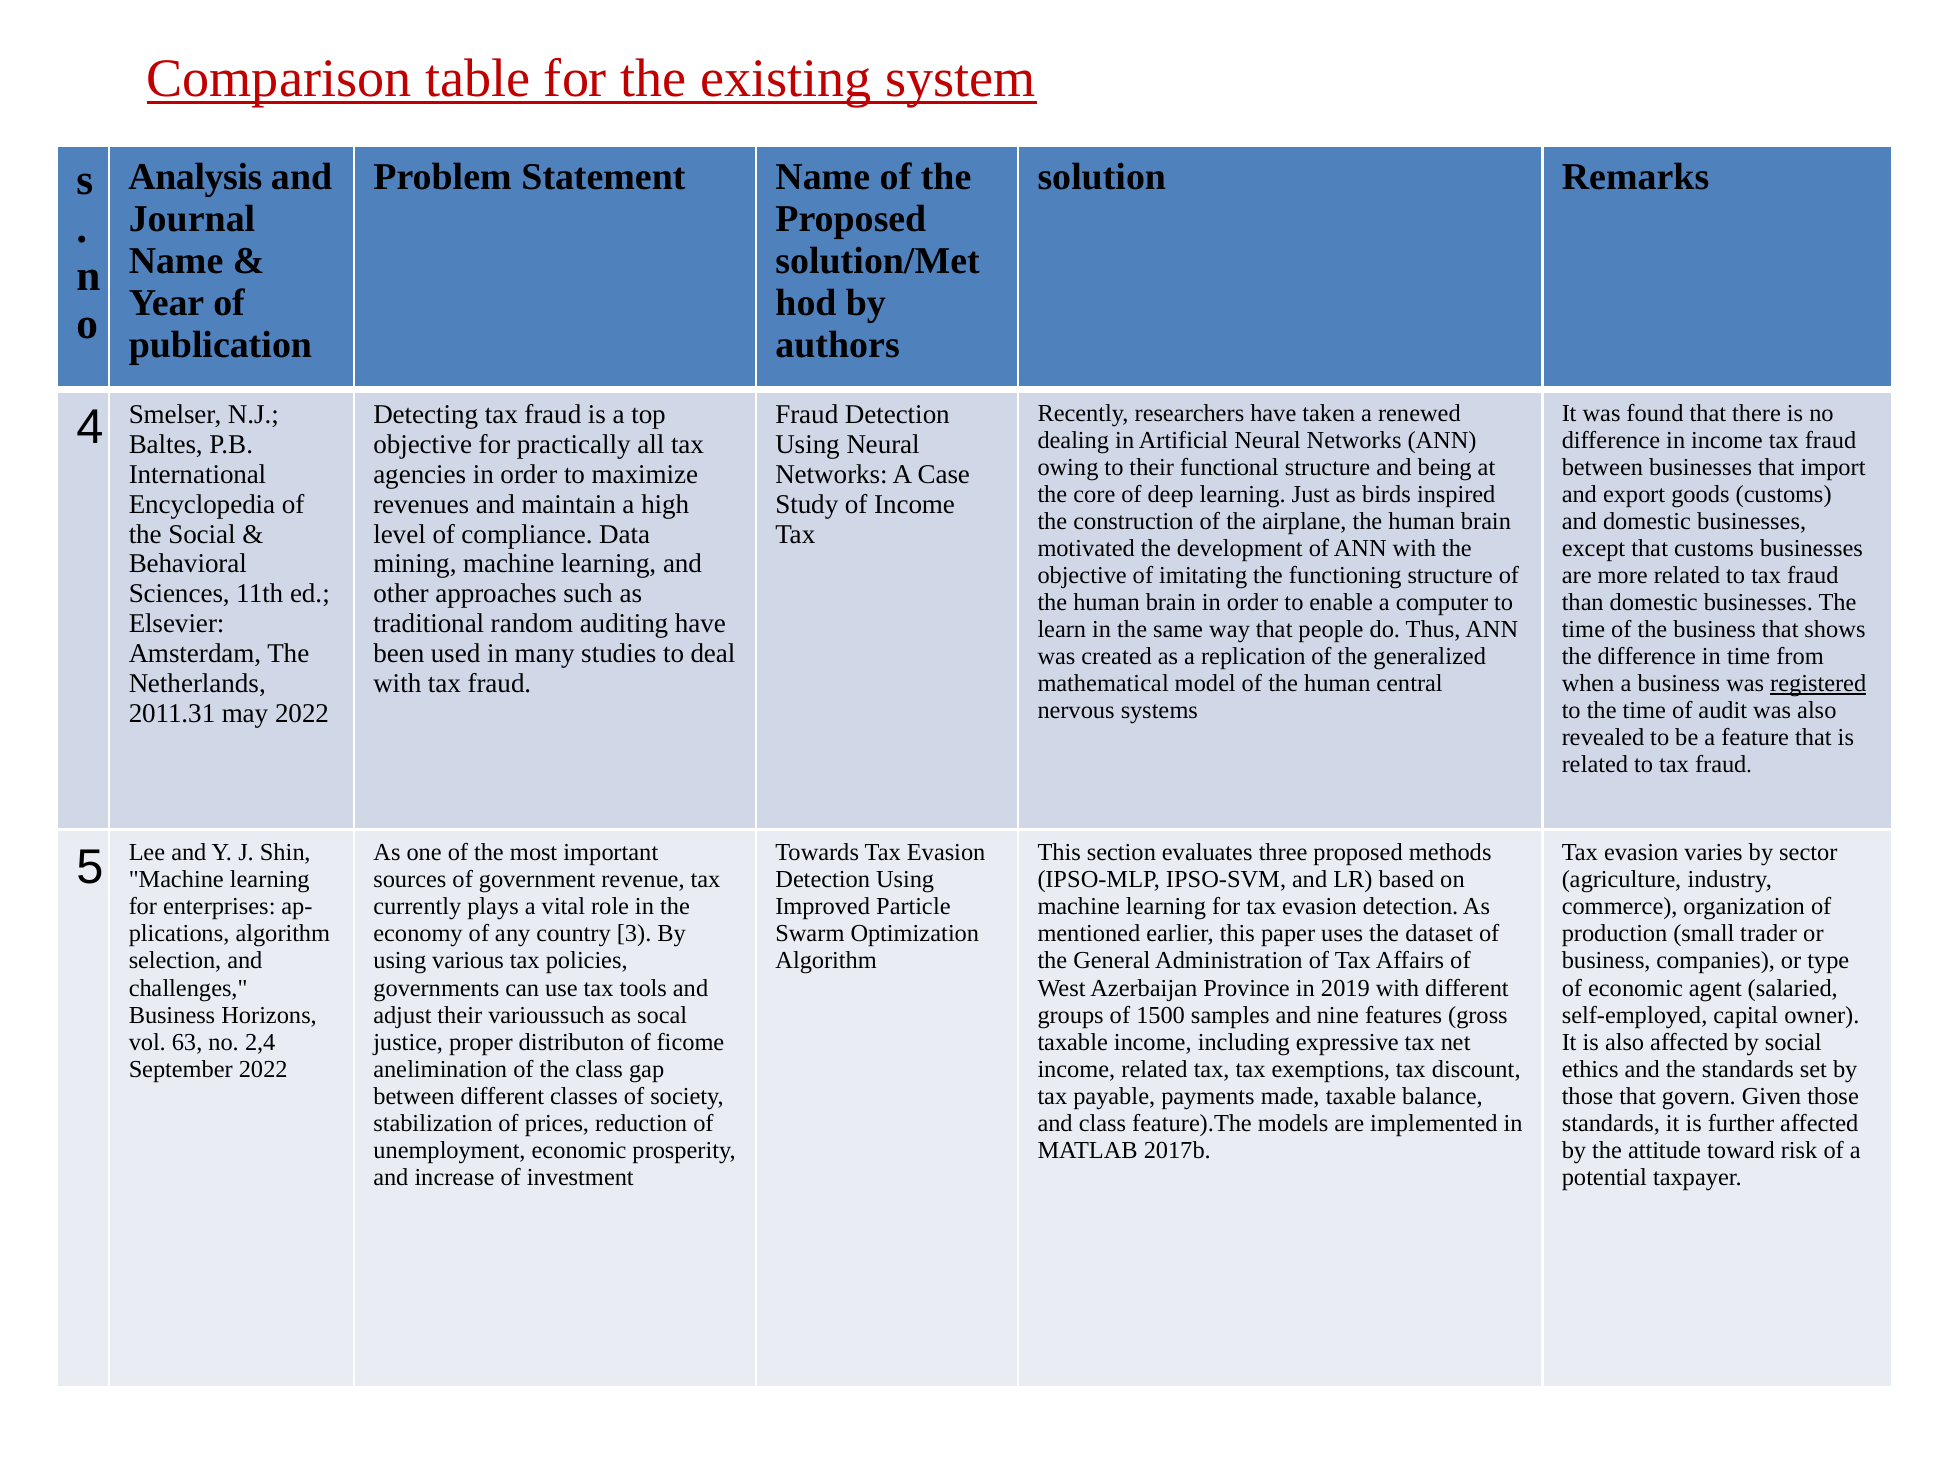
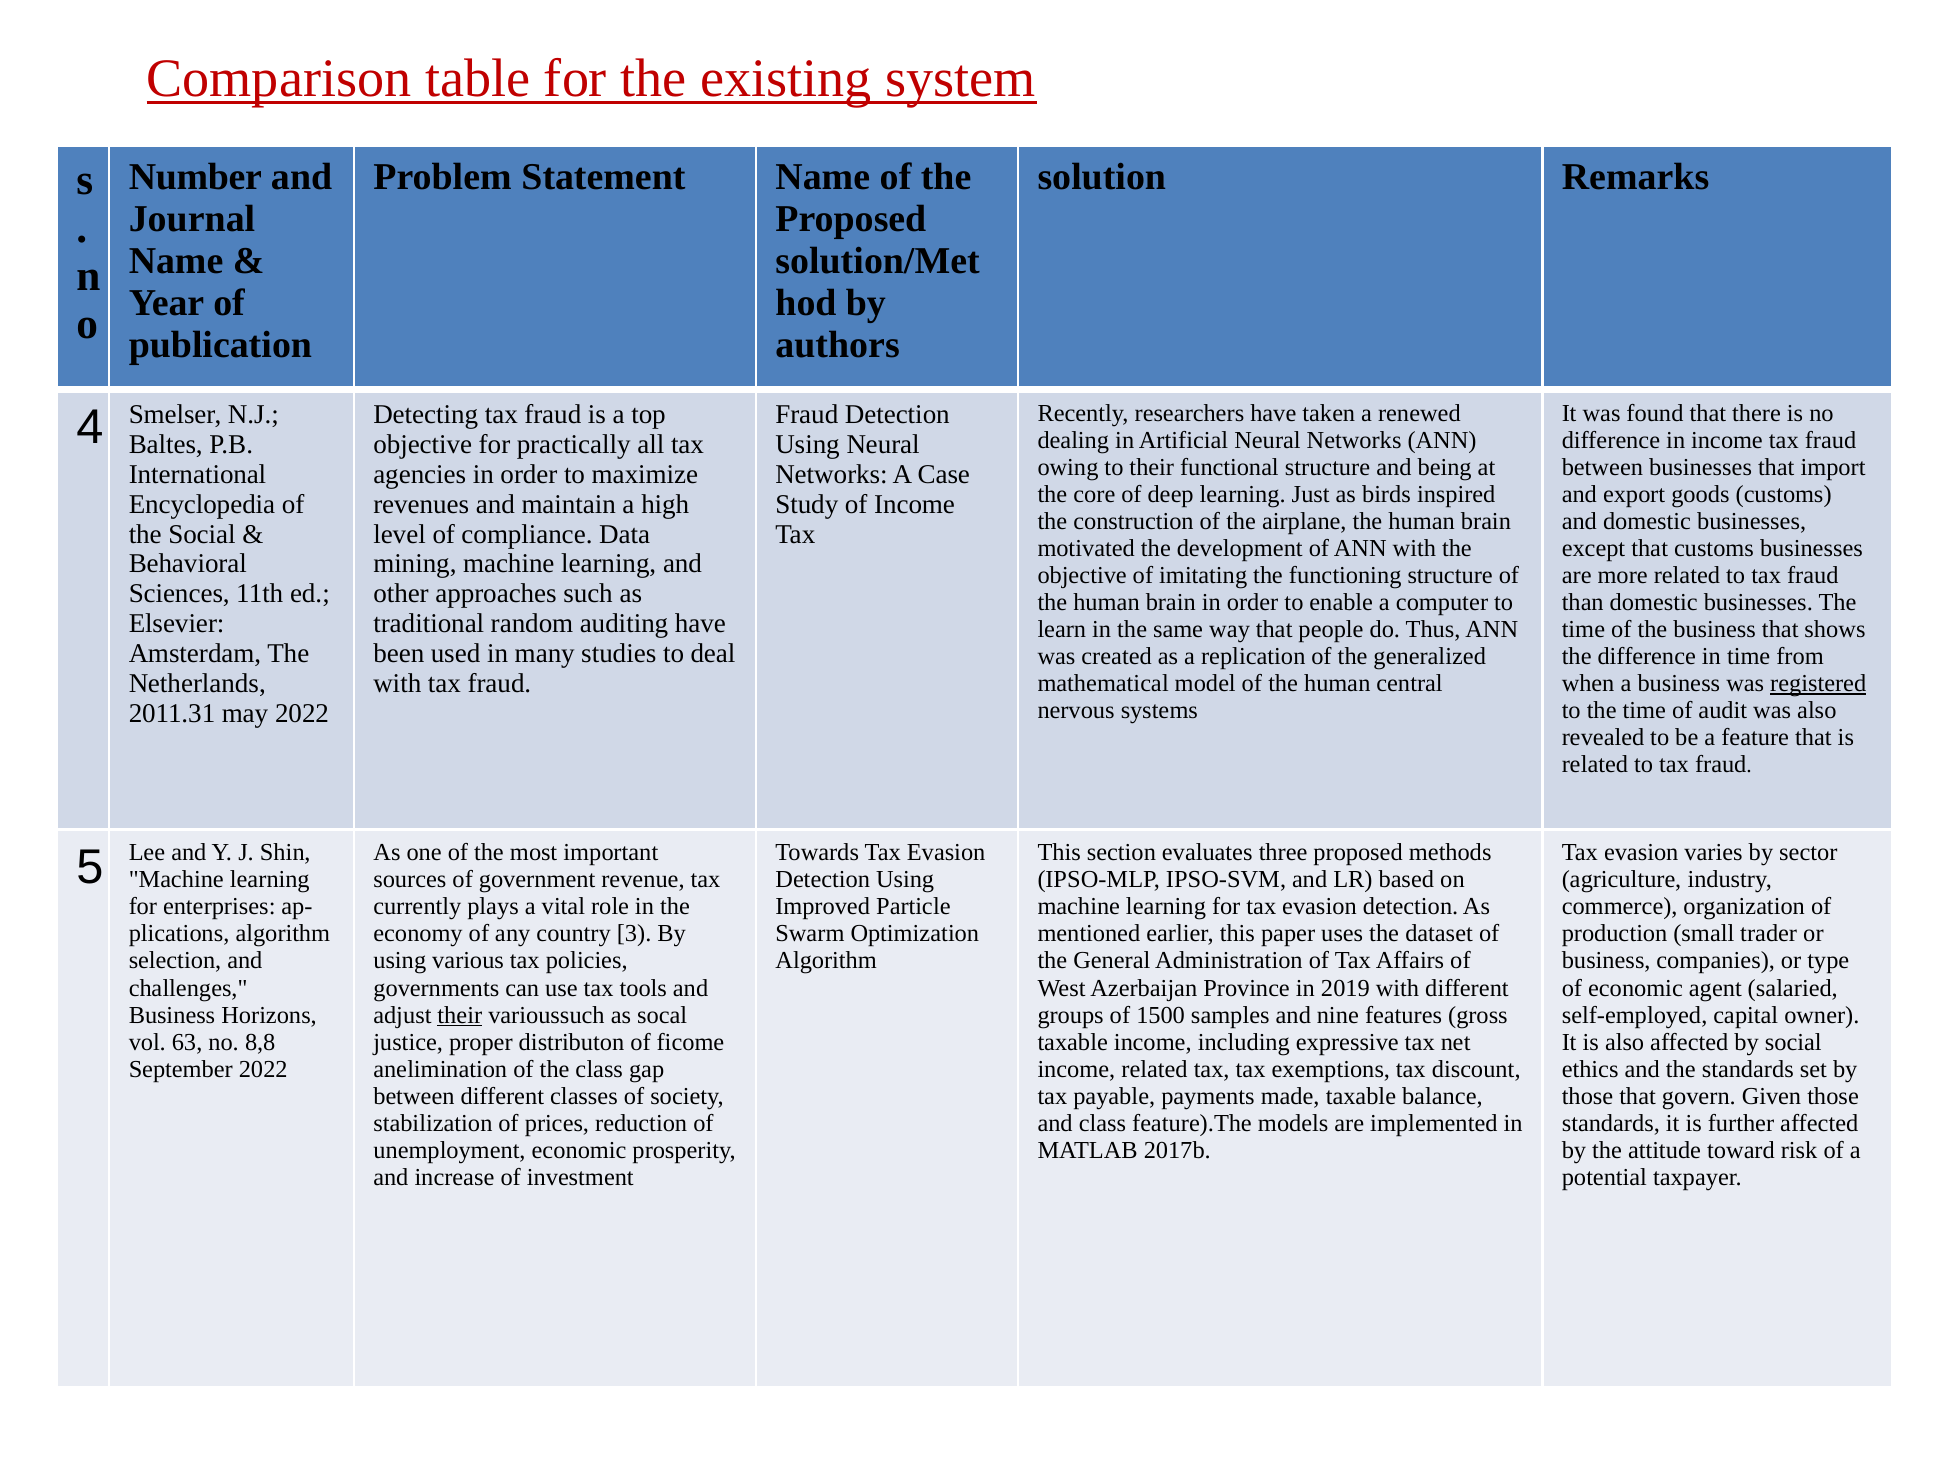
Analysis: Analysis -> Number (195, 177)
their underline: none -> present (460, 1015)
2,4: 2,4 -> 8,8 (260, 1042)
